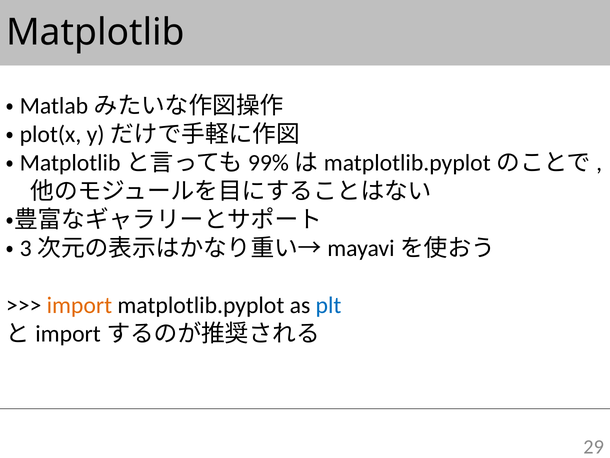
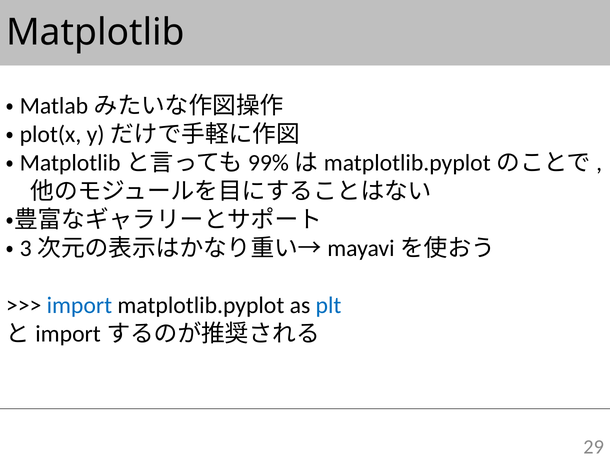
import colour: orange -> blue (79, 305)
